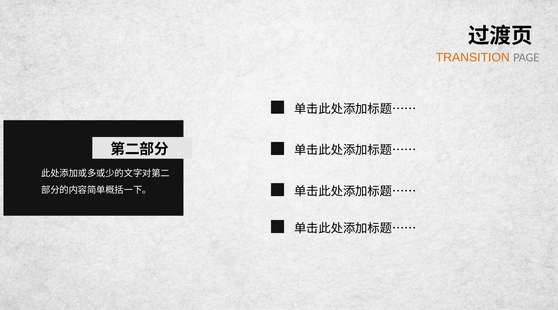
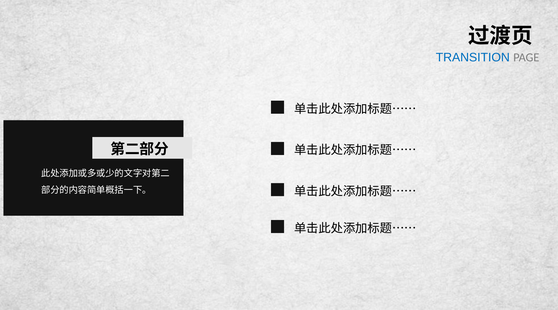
TRANSITION colour: orange -> blue (473, 57)
